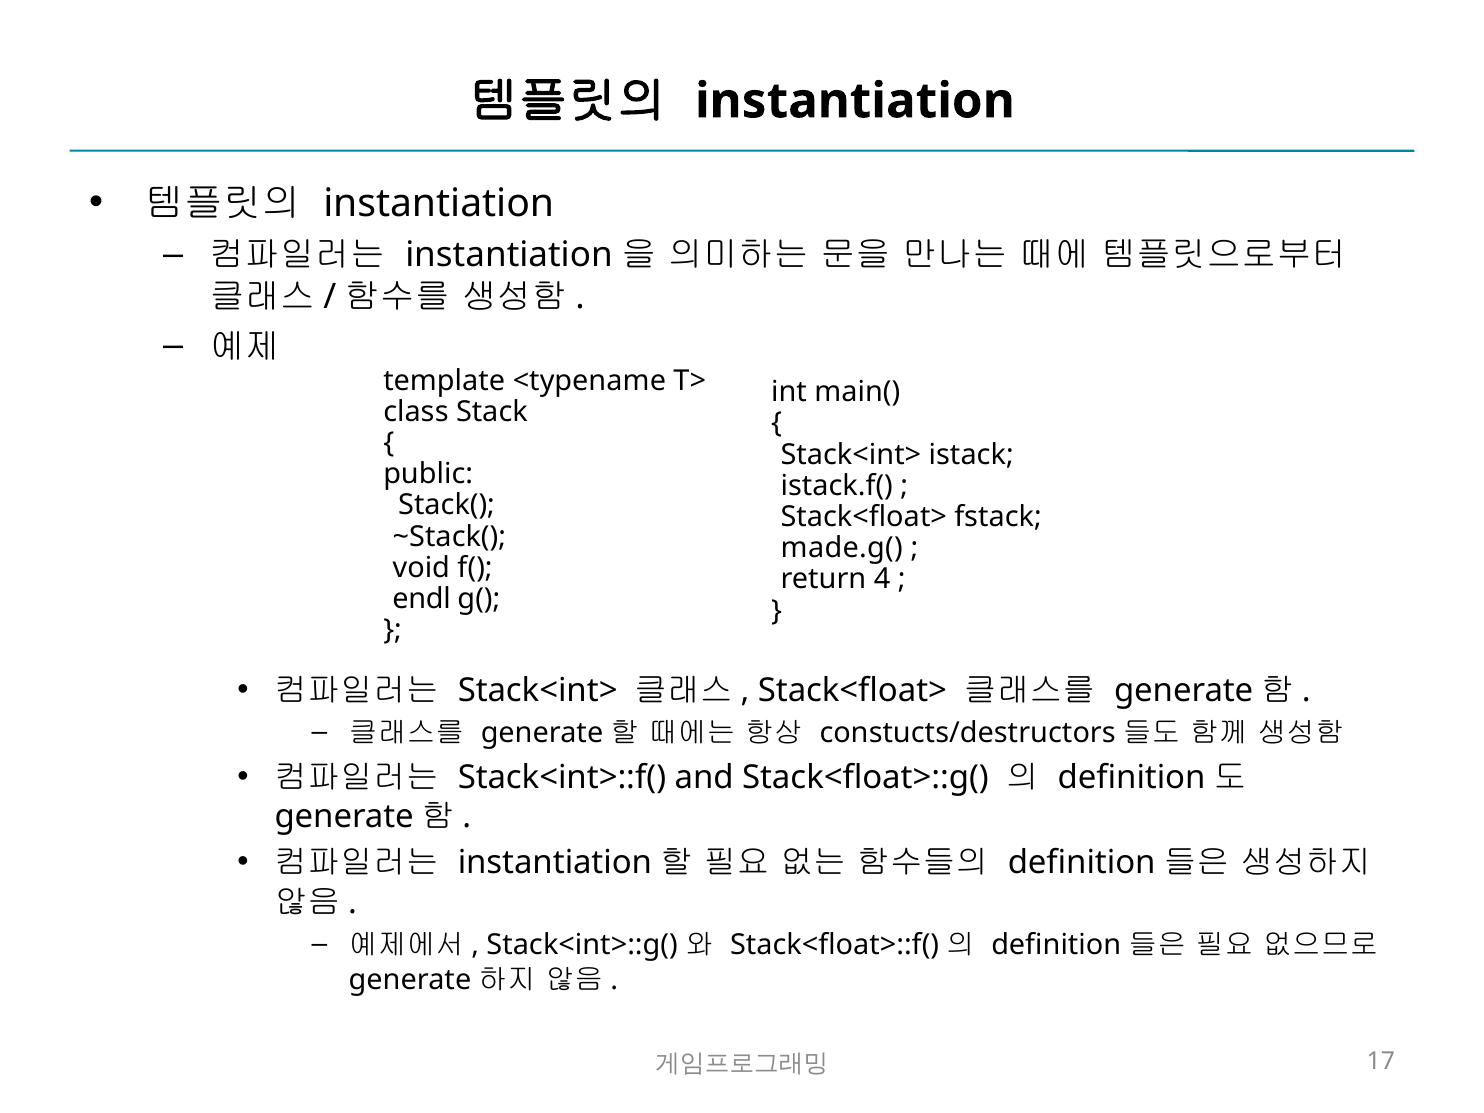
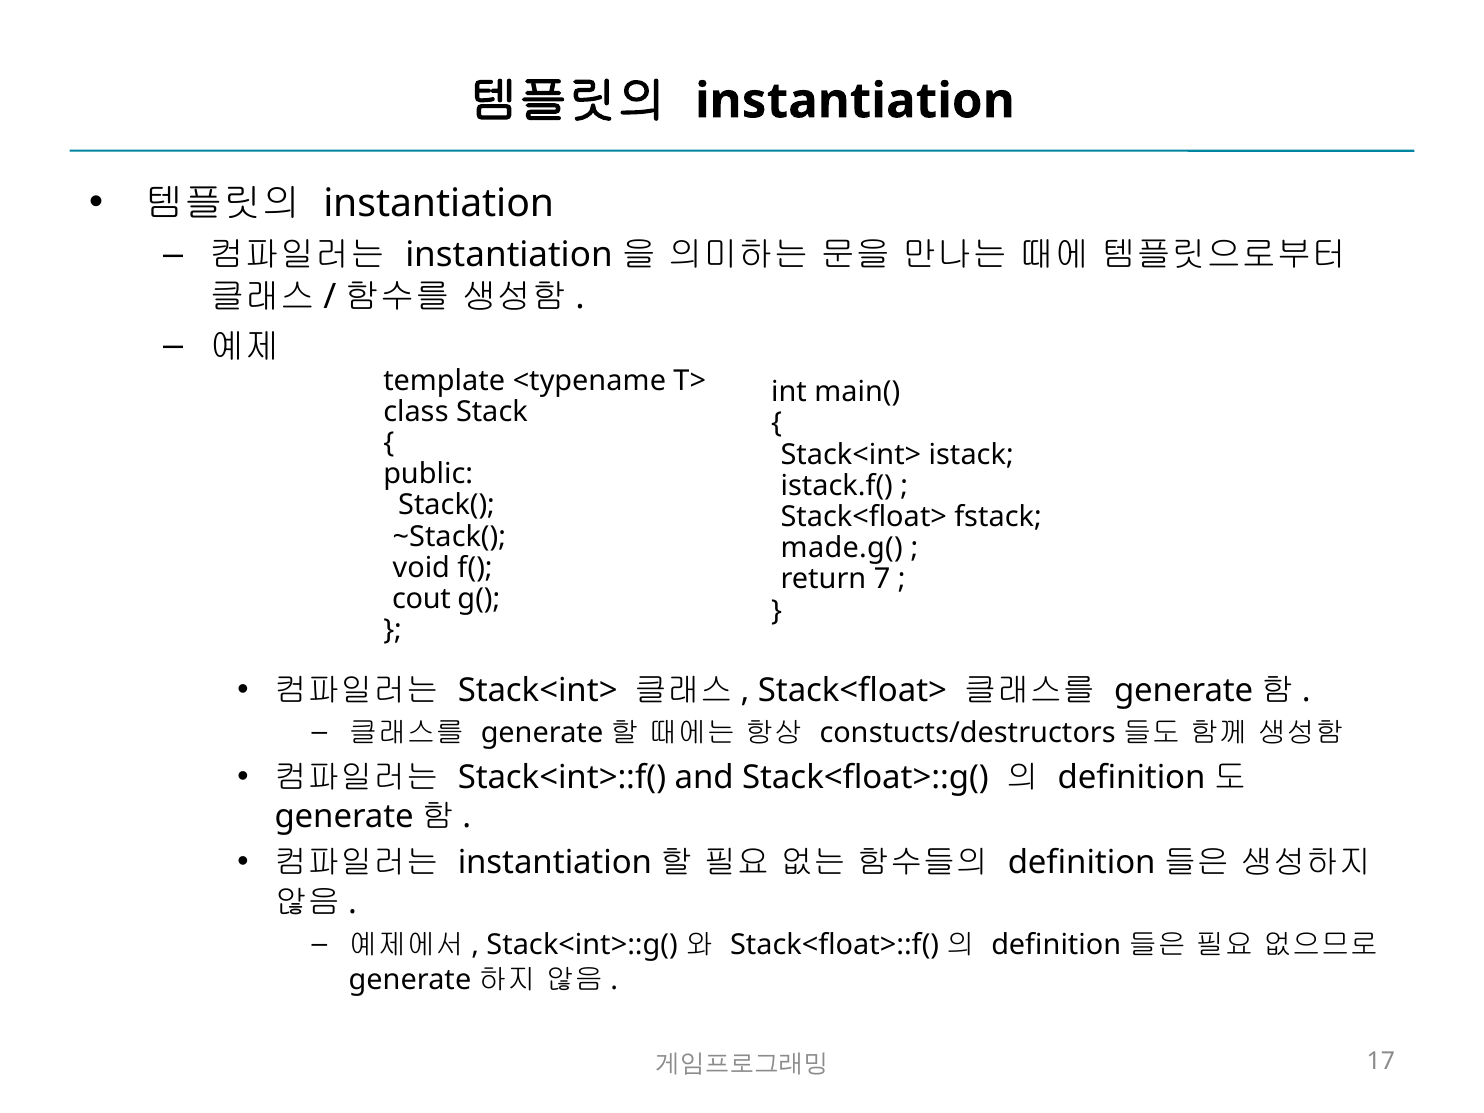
4: 4 -> 7 (882, 579)
endl: endl -> cout (422, 599)
